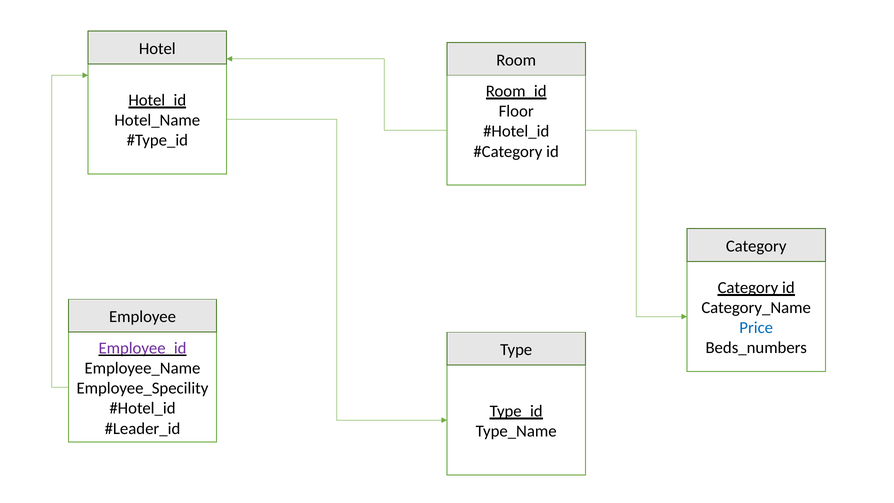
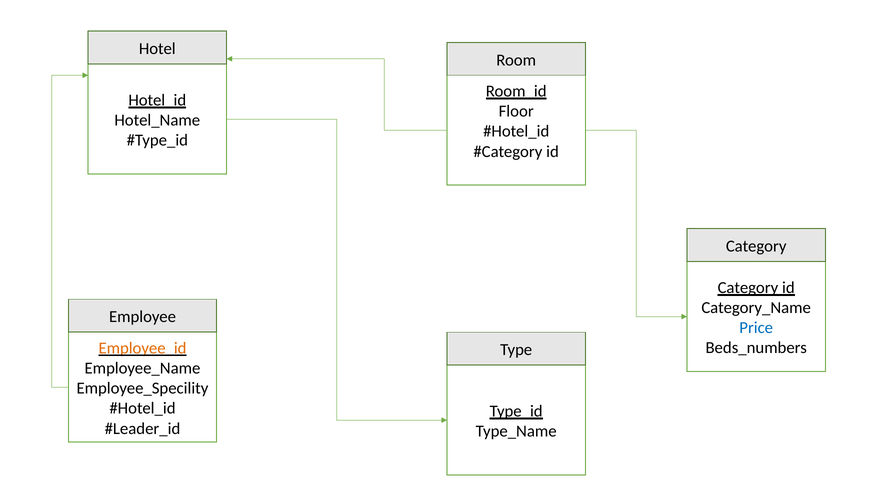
Employee_id colour: purple -> orange (143, 348)
